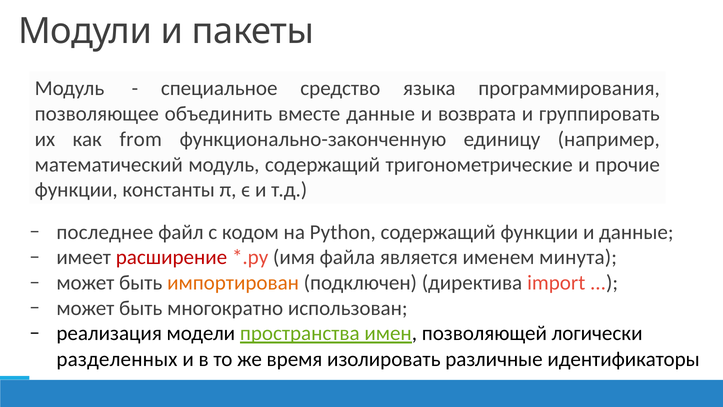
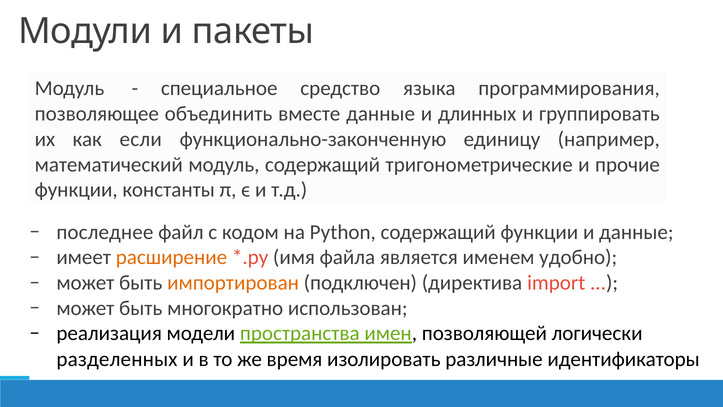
возврата: возврата -> длинных (477, 114)
from: from -> если (141, 139)
расширение colour: red -> orange (171, 257)
минута: минута -> удобно (578, 257)
